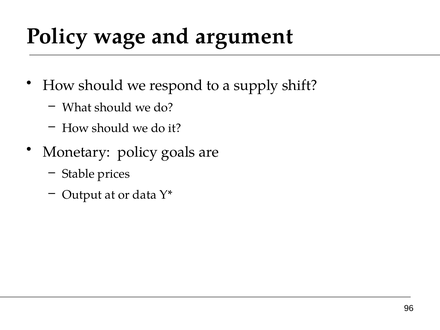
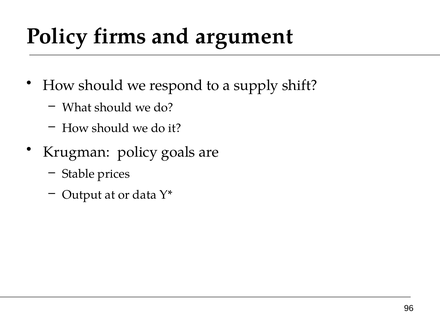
wage: wage -> firms (120, 36)
Monetary: Monetary -> Krugman (77, 152)
